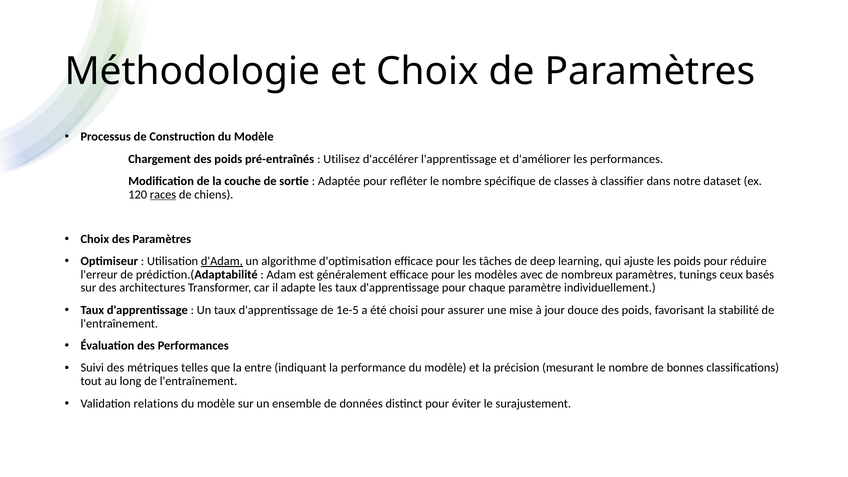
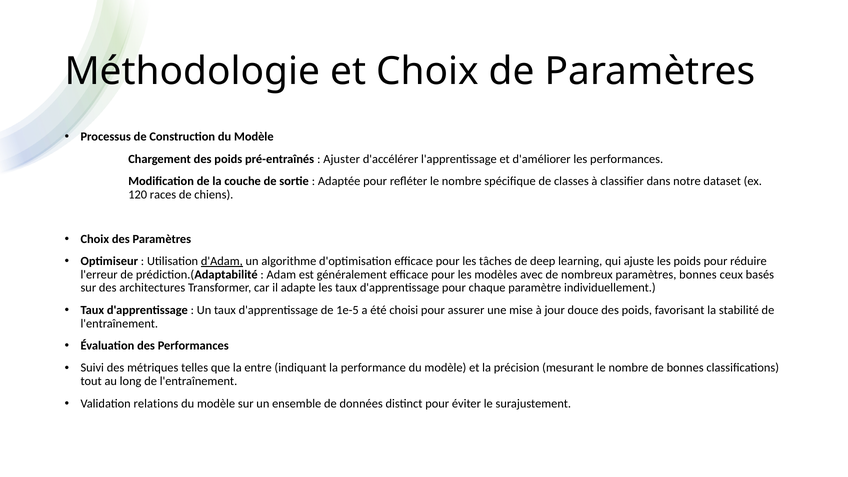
Utilisez: Utilisez -> Ajuster (342, 159)
races underline: present -> none (163, 195)
paramètres tunings: tunings -> bonnes (698, 275)
